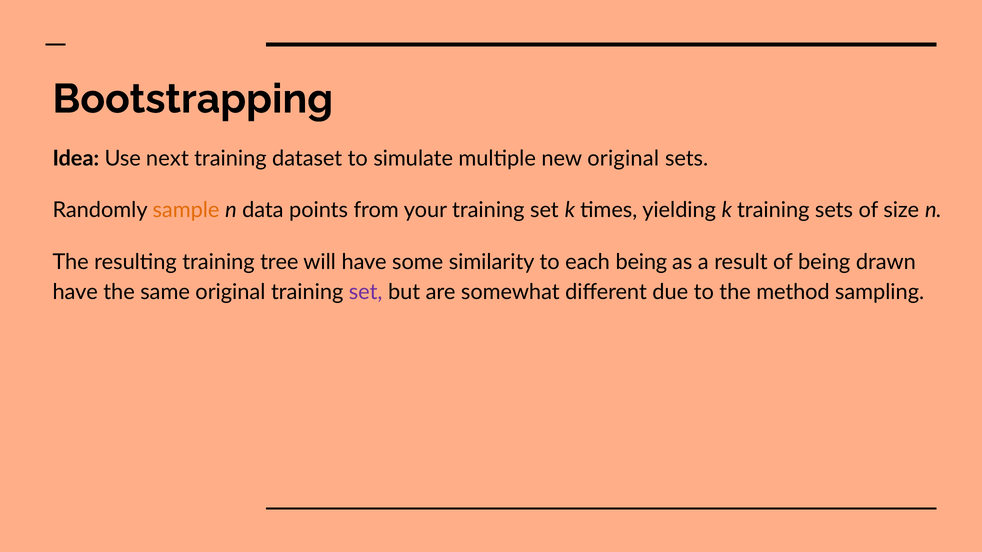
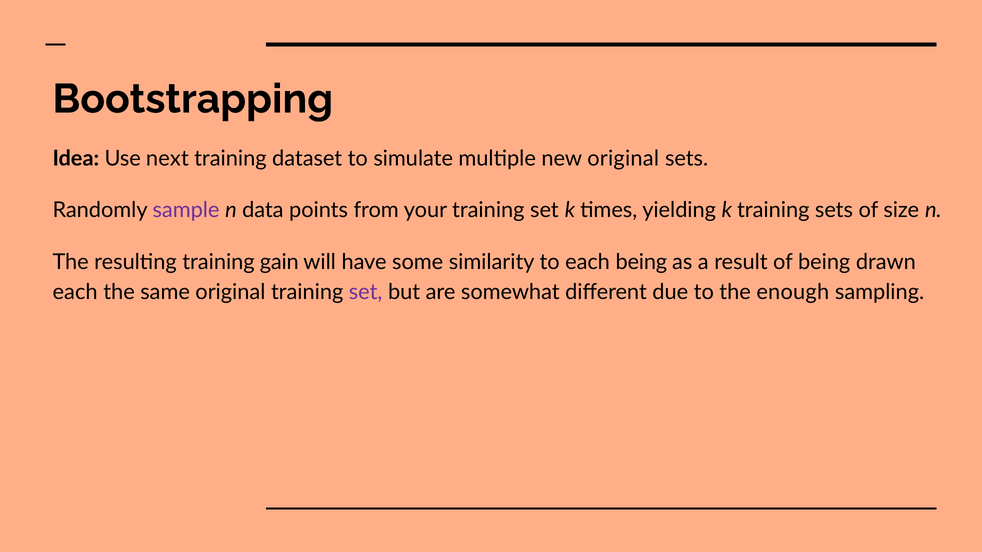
sample colour: orange -> purple (186, 210)
tree: tree -> gain (279, 262)
have: have -> each (75, 292)
method: method -> enough (793, 292)
